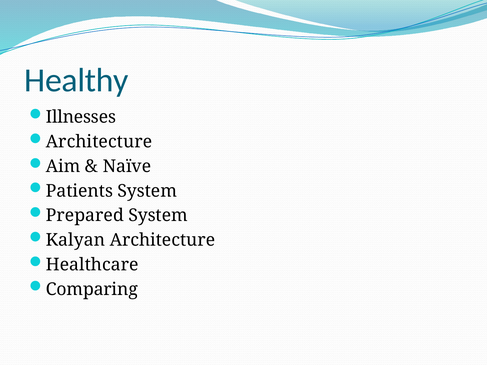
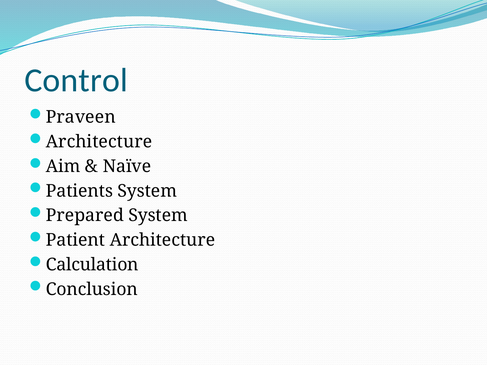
Healthy: Healthy -> Control (76, 80)
Illnesses: Illnesses -> Praveen (81, 117)
Kalyan: Kalyan -> Patient (75, 240)
Healthcare: Healthcare -> Calculation (92, 265)
Comparing: Comparing -> Conclusion (92, 289)
